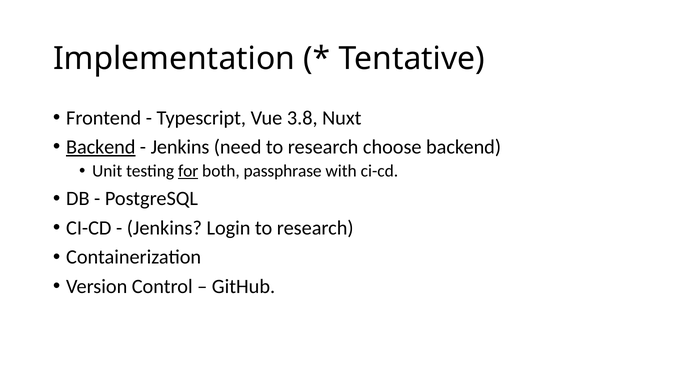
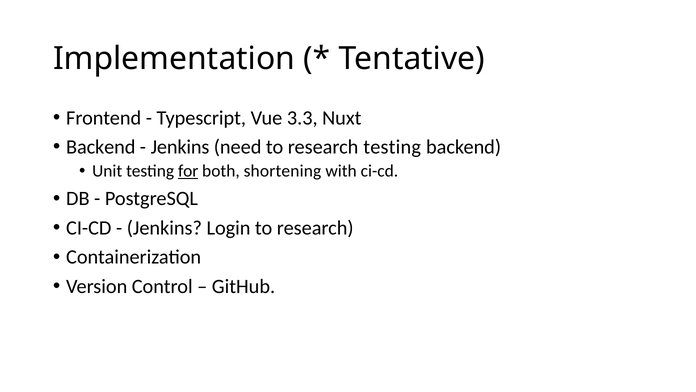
3.8: 3.8 -> 3.3 (302, 118)
Backend underline: present -> none (101, 147)
research choose: choose -> testing (392, 147)
passphrase: passphrase -> shortening (282, 171)
